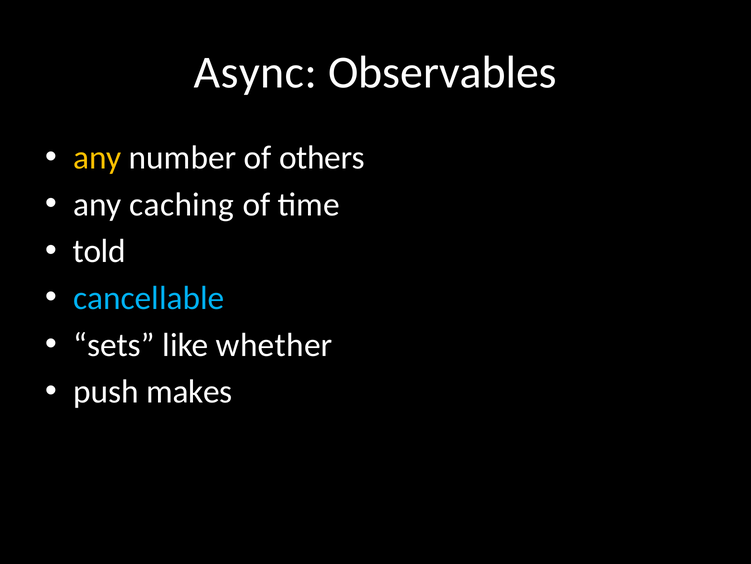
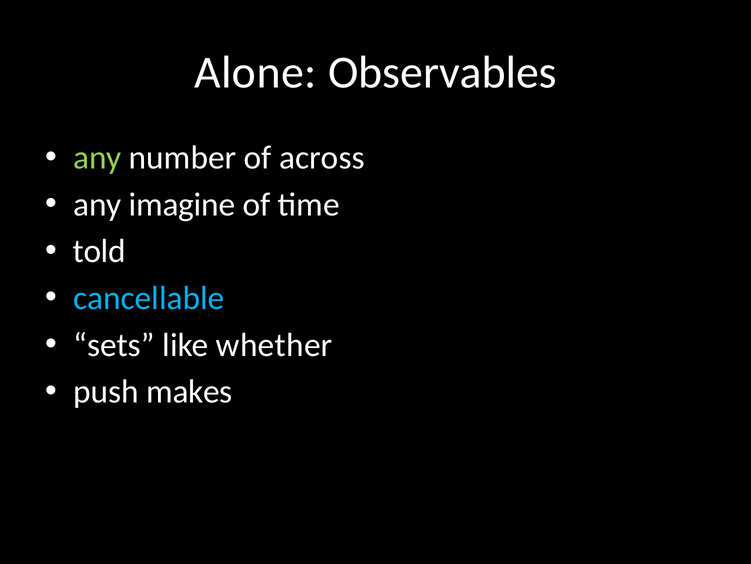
Async: Async -> Alone (255, 73)
any colour: yellow -> light green (97, 158)
others: others -> across (322, 158)
caching: caching -> imagine (182, 204)
